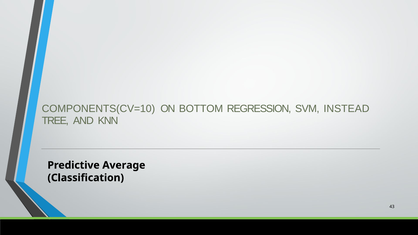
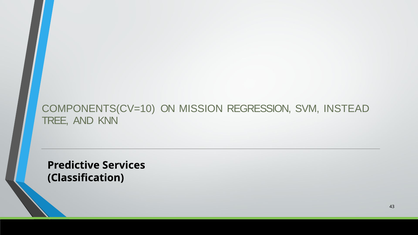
BOTTOM: BOTTOM -> MISSION (201, 109)
Average: Average -> Services (124, 165)
